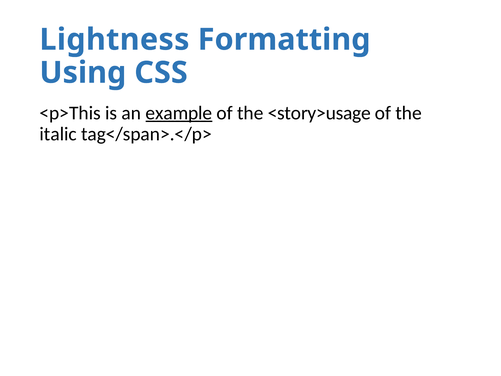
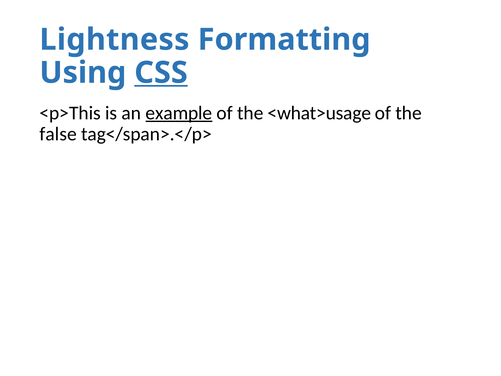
CSS underline: none -> present (161, 73)
<story>usage: <story>usage -> <what>usage (319, 113)
italic: italic -> false (58, 134)
